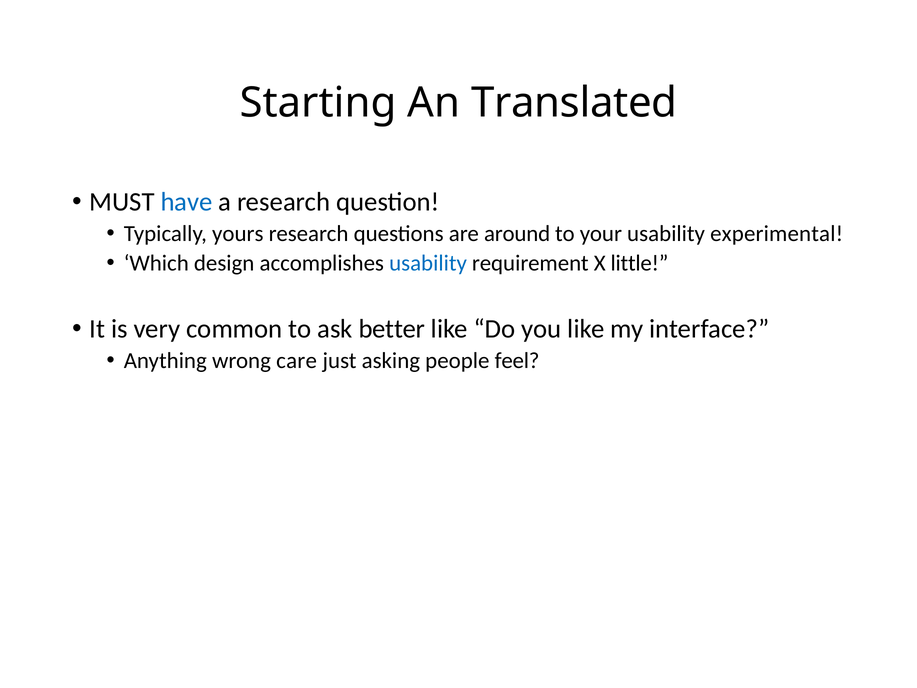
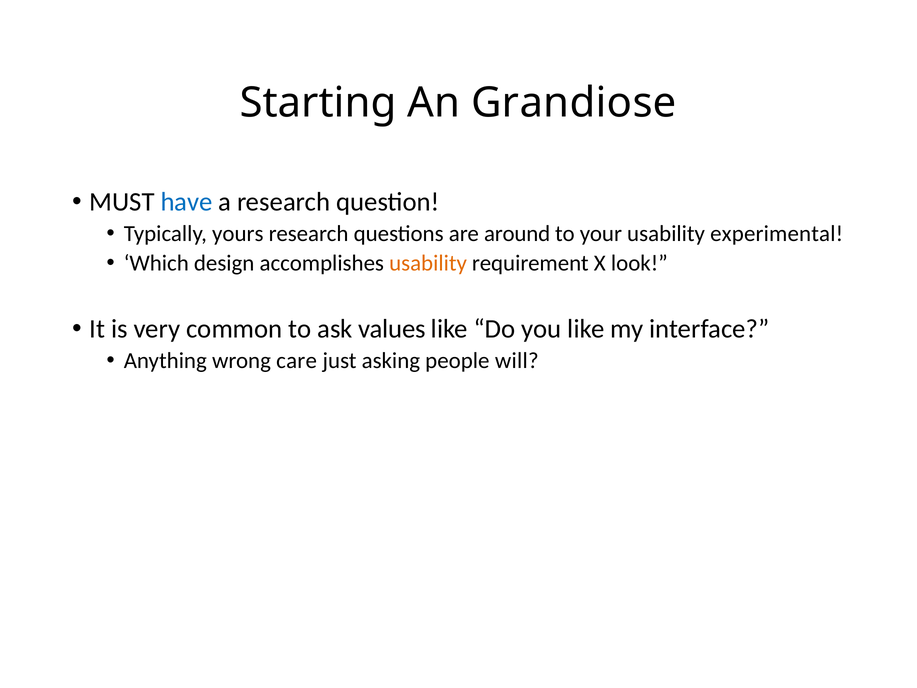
Translated: Translated -> Grandiose (574, 103)
usability colour: blue -> orange (428, 263)
little: little -> look (639, 263)
better: better -> values (392, 329)
feel: feel -> will (517, 361)
